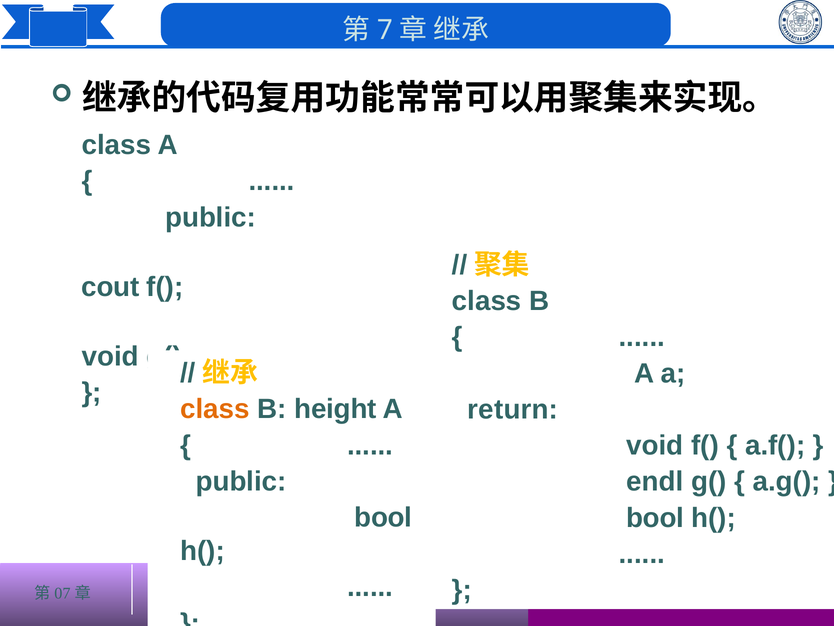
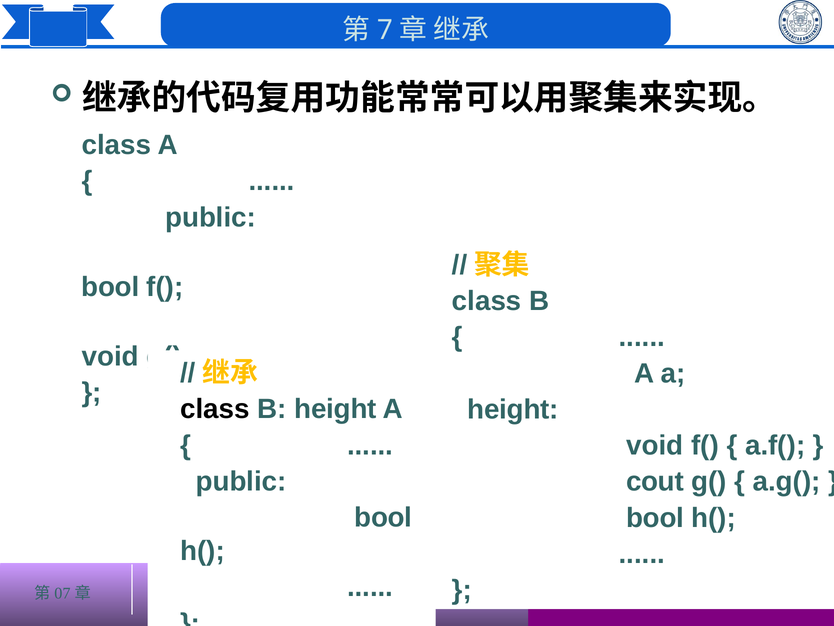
cout: cout -> bool (110, 287)
class colour: orange -> black (215, 409)
return: return -> height (513, 409)
endl: endl -> cout (655, 481)
